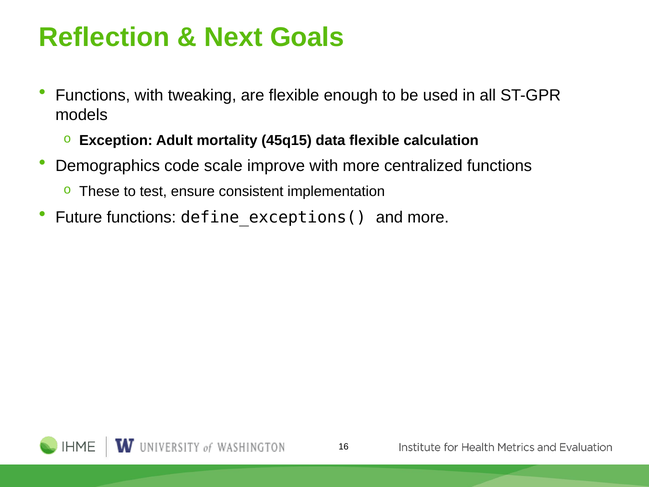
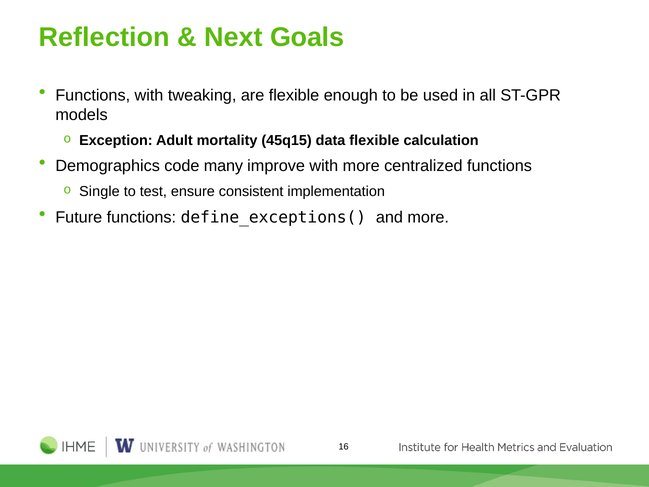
scale: scale -> many (223, 166)
These: These -> Single (99, 191)
